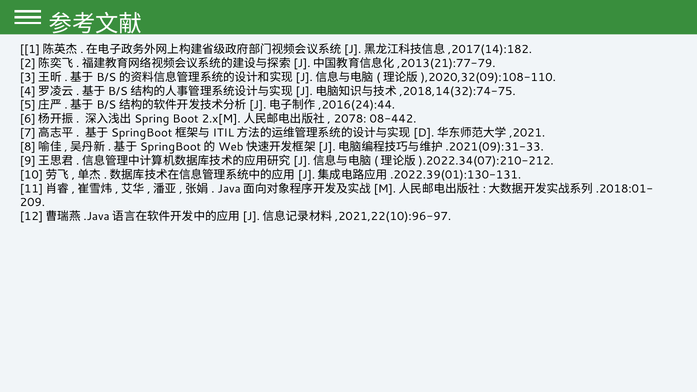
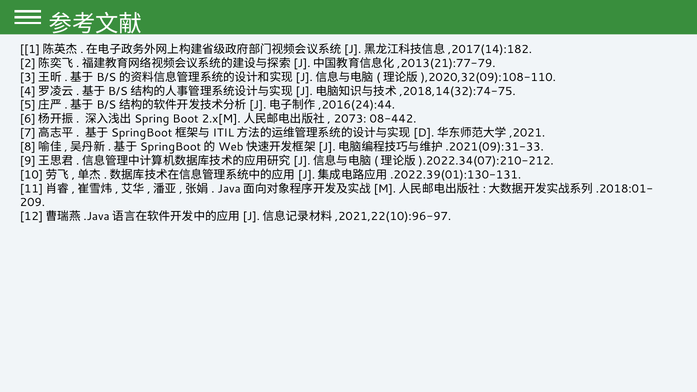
2078: 2078 -> 2073 (350, 119)
